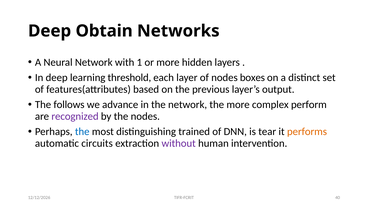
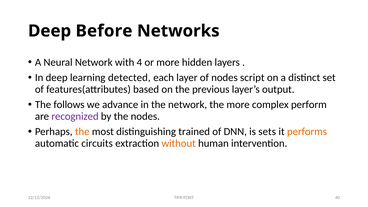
Obtain: Obtain -> Before (104, 31)
1: 1 -> 4 (139, 62)
threshold: threshold -> detected (129, 78)
boxes: boxes -> script (252, 78)
the colour: blue -> orange (82, 132)
tear: tear -> sets (267, 132)
without colour: purple -> orange (179, 143)
